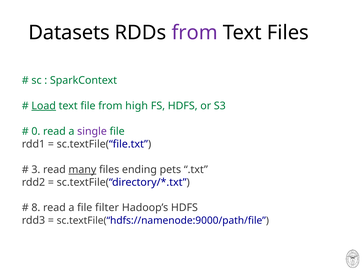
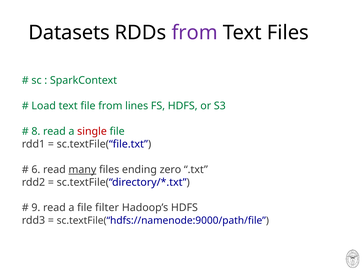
Load underline: present -> none (44, 106)
high: high -> lines (137, 106)
0: 0 -> 8 (36, 131)
single colour: purple -> red (92, 131)
3: 3 -> 6 (36, 170)
pets: pets -> zero (170, 170)
8: 8 -> 9 (36, 208)
